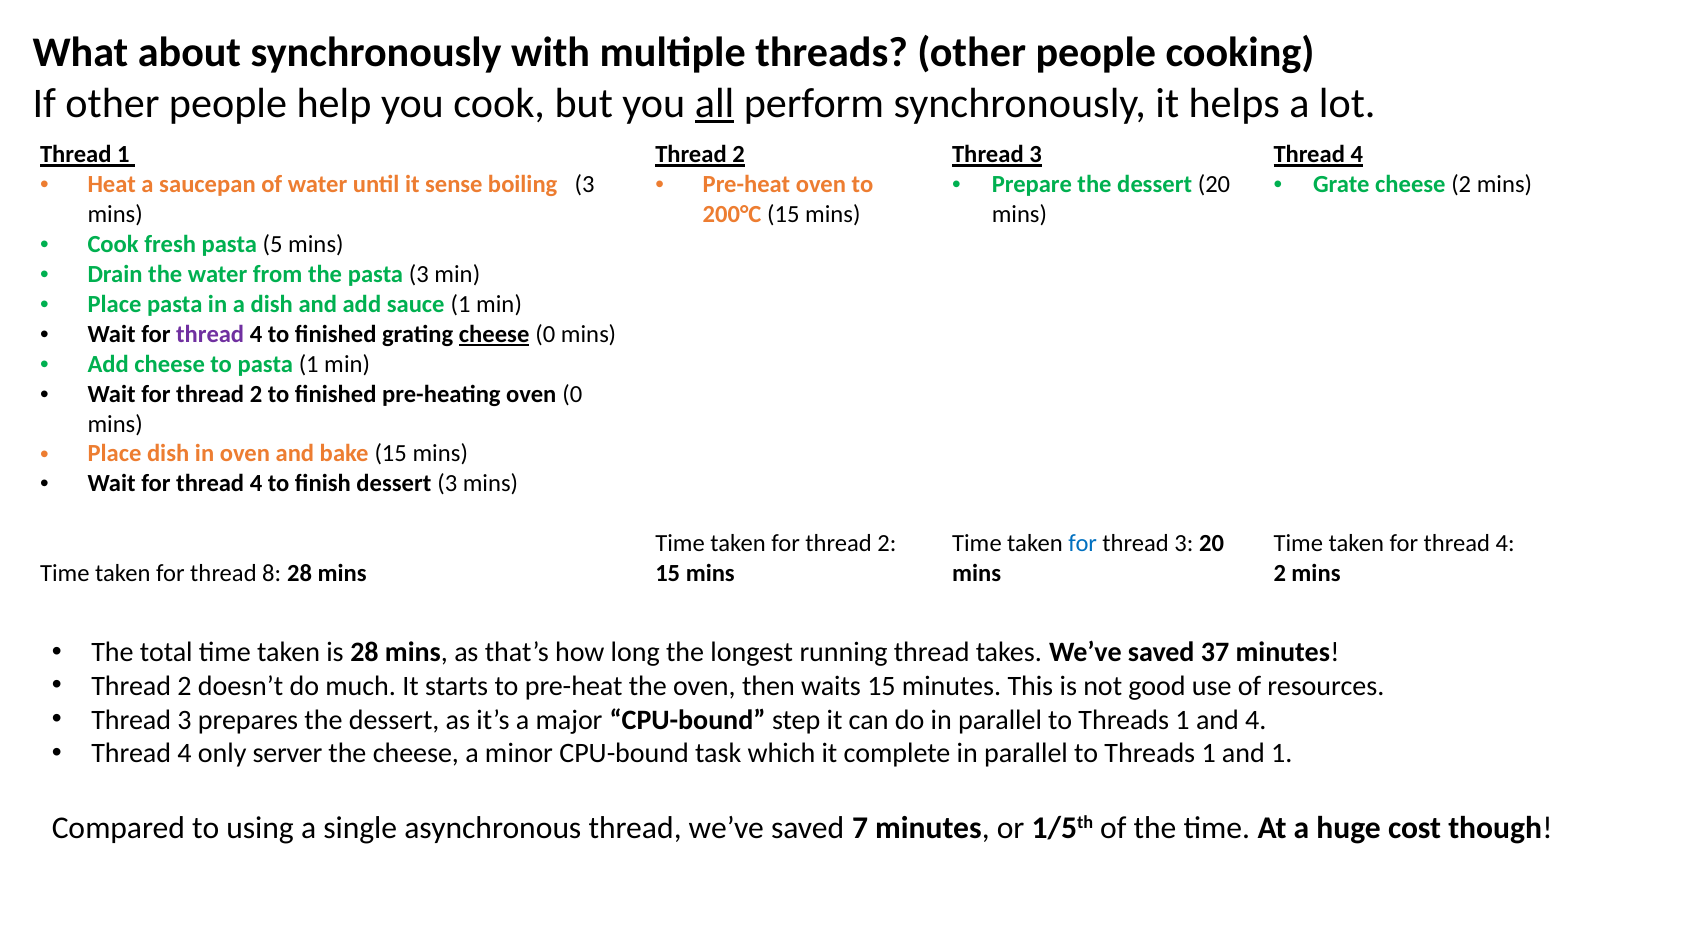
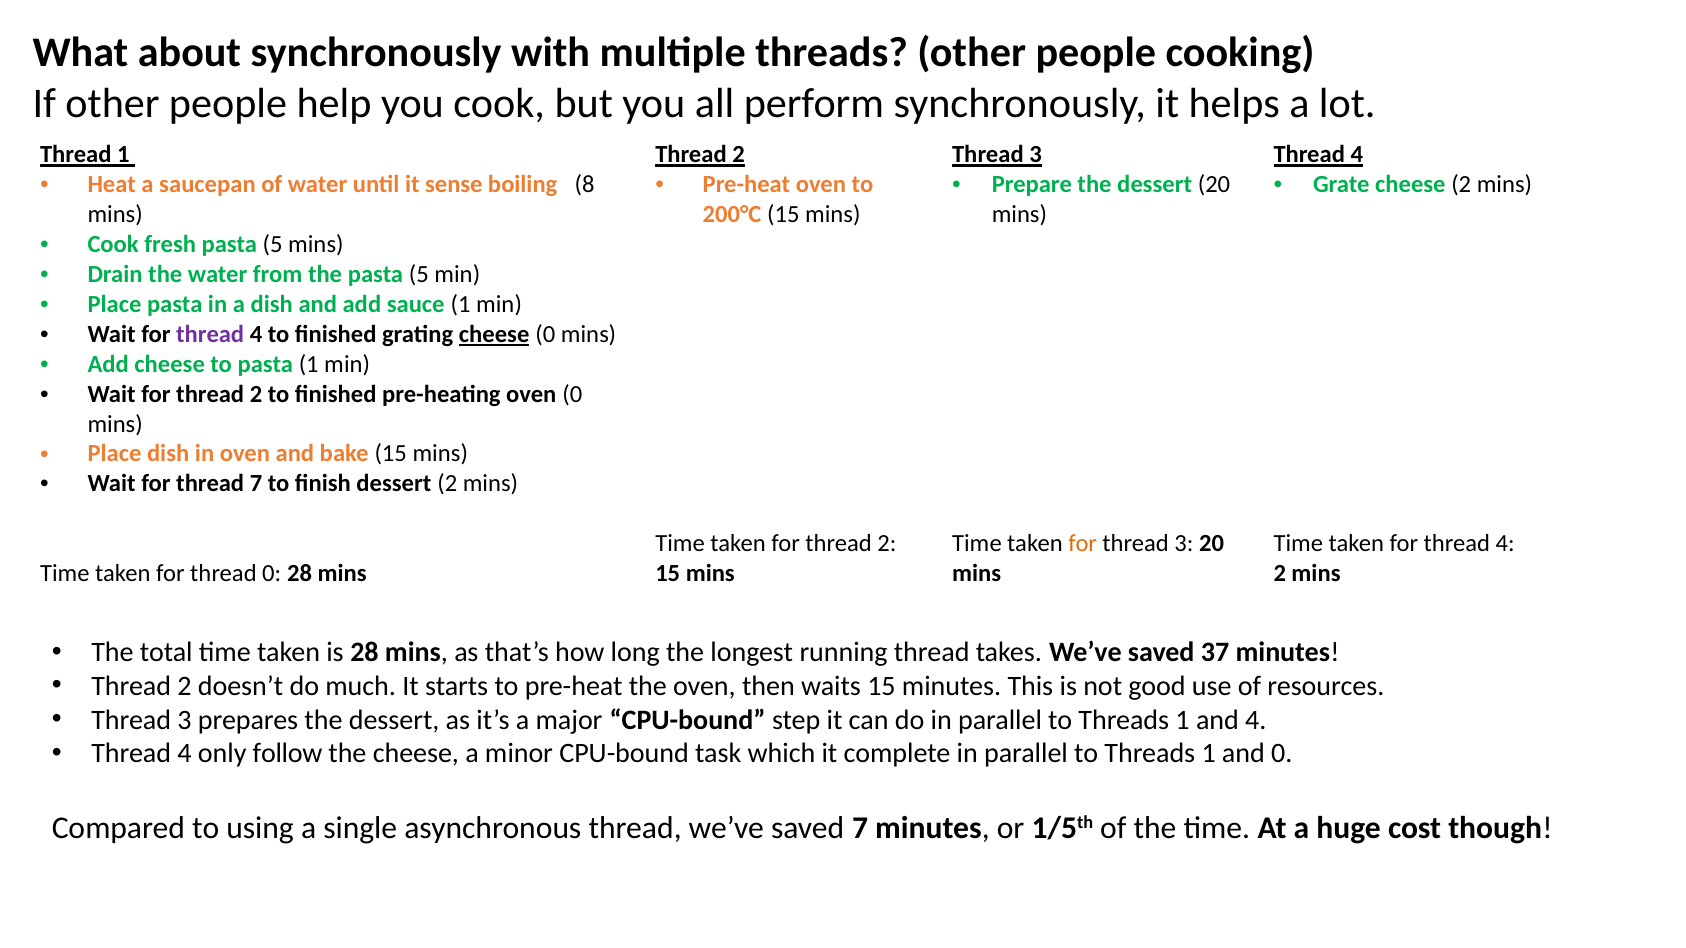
all underline: present -> none (715, 103)
boiling 3: 3 -> 8 (585, 185)
the pasta 3: 3 -> 5 (419, 275)
4: 4 -> 7 (256, 484)
dessert 3: 3 -> 2 (447, 484)
for colour: blue -> orange (1083, 544)
thread 8: 8 -> 0 (272, 574)
server: server -> follow (288, 754)
and 1: 1 -> 0 (1282, 754)
